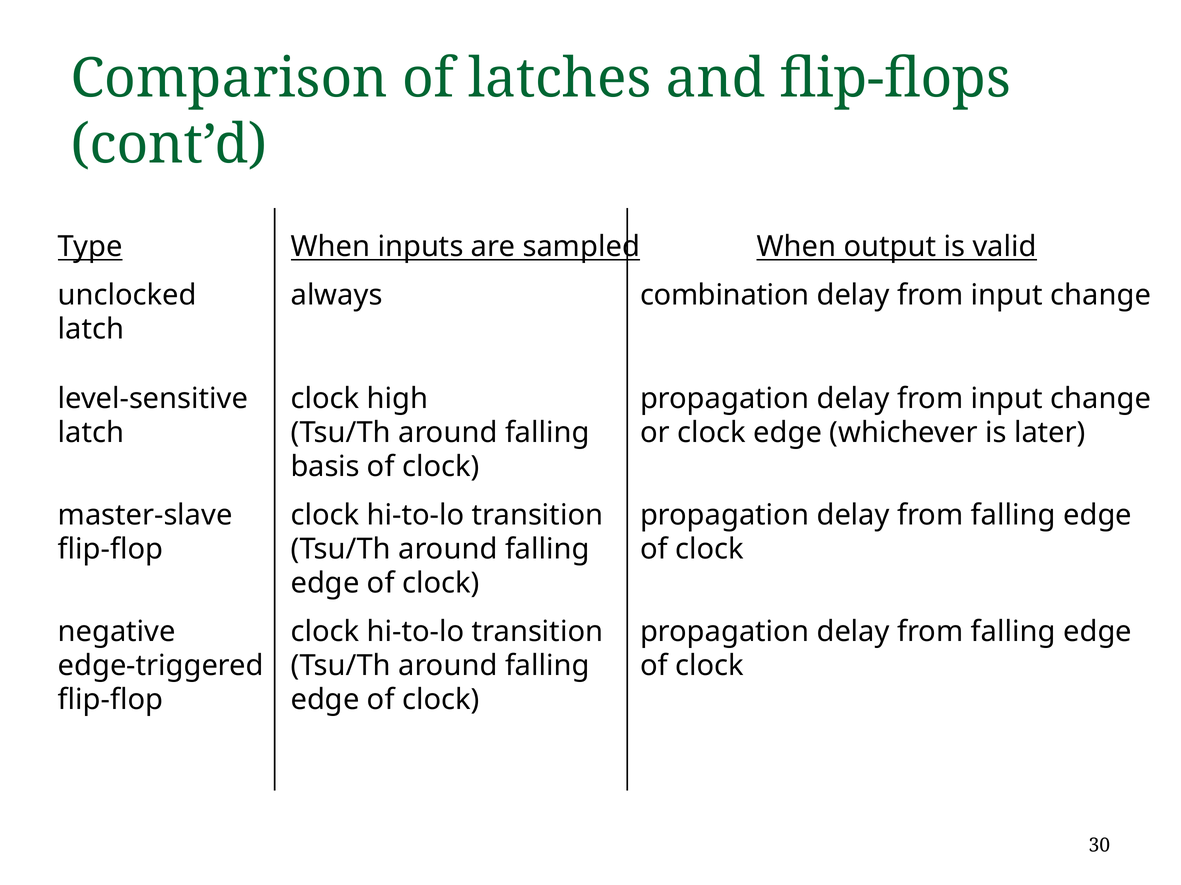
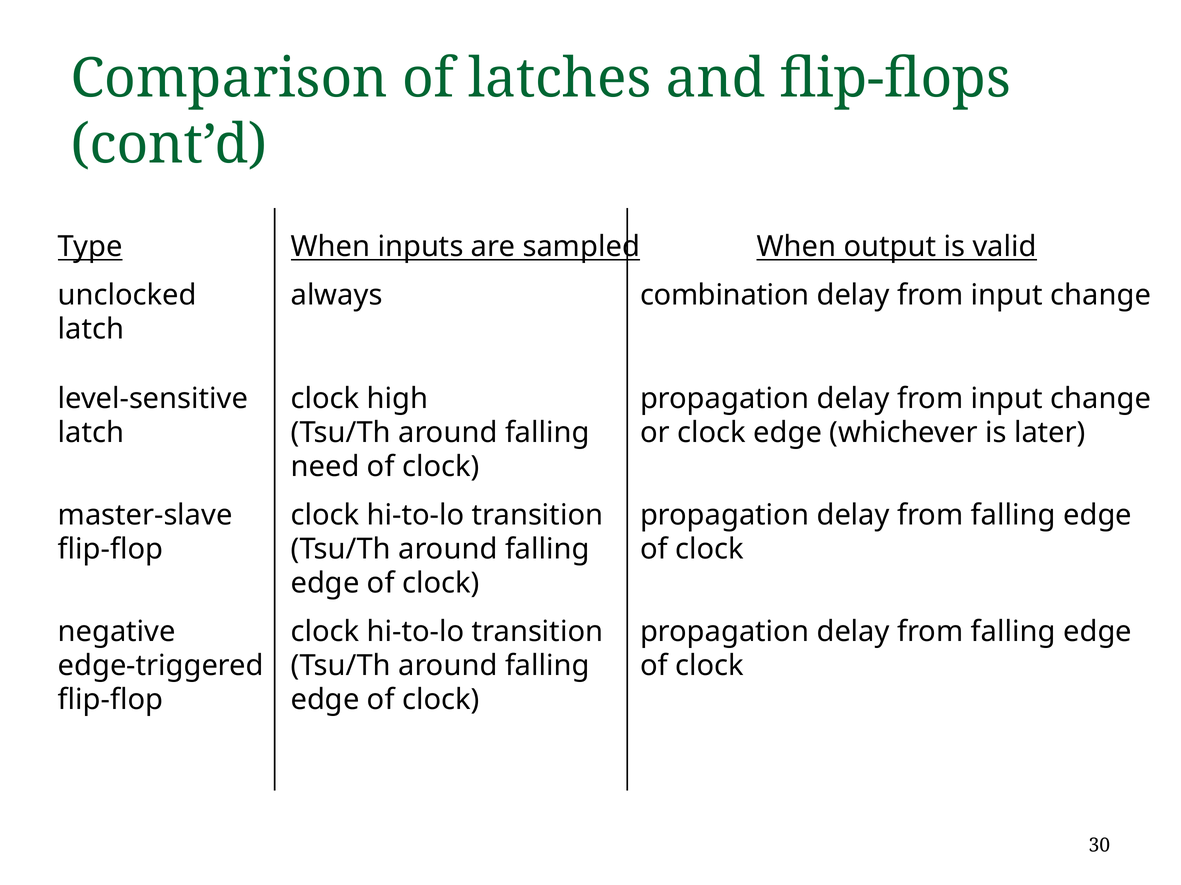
basis: basis -> need (325, 467)
